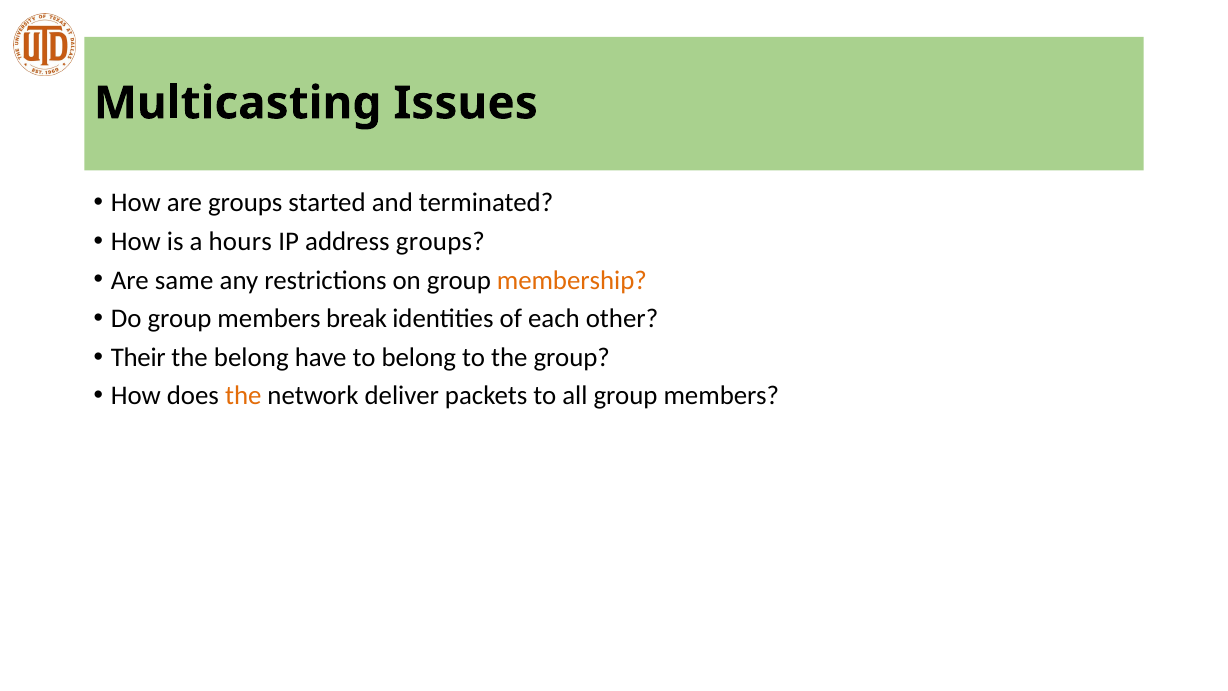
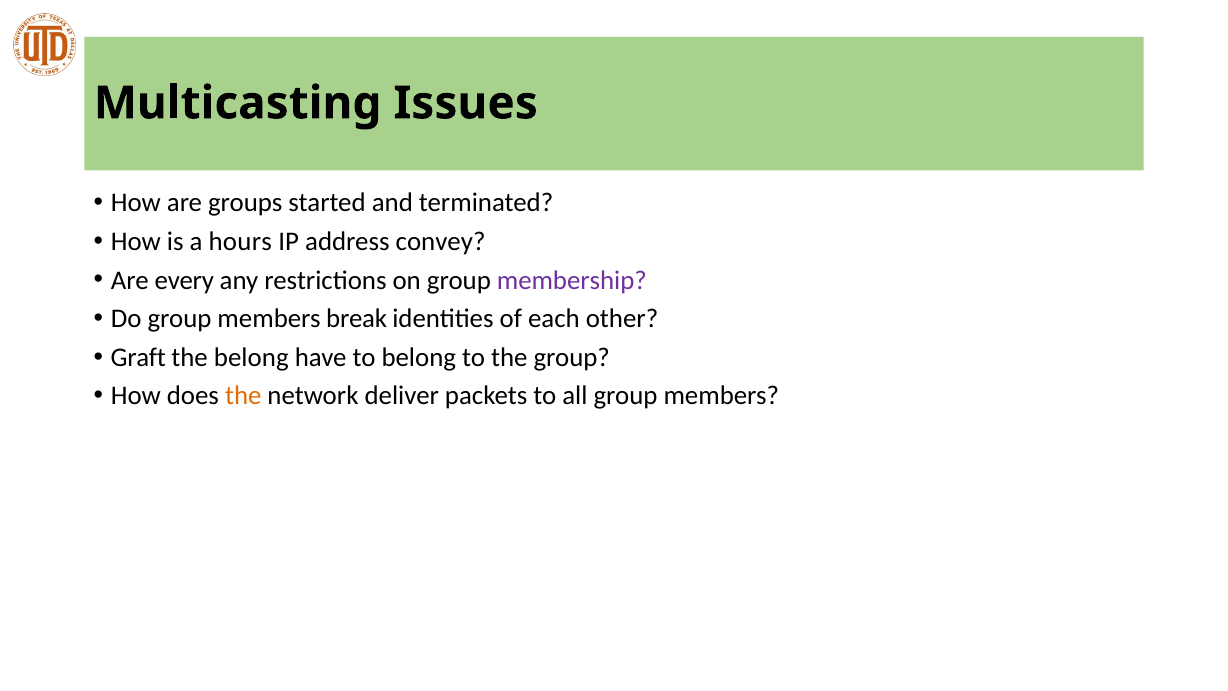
address groups: groups -> convey (441, 241)
same: same -> every (184, 280)
membership colour: orange -> purple (572, 280)
Their: Their -> Graft (138, 357)
